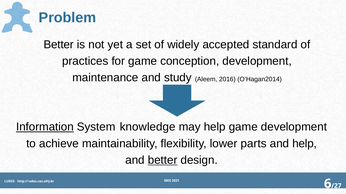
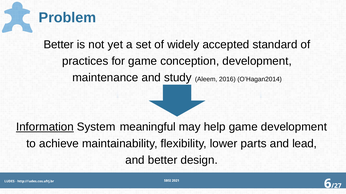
knowledge: knowledge -> meaningful (148, 127)
and help: help -> lead (305, 144)
better underline: present -> none (163, 161)
